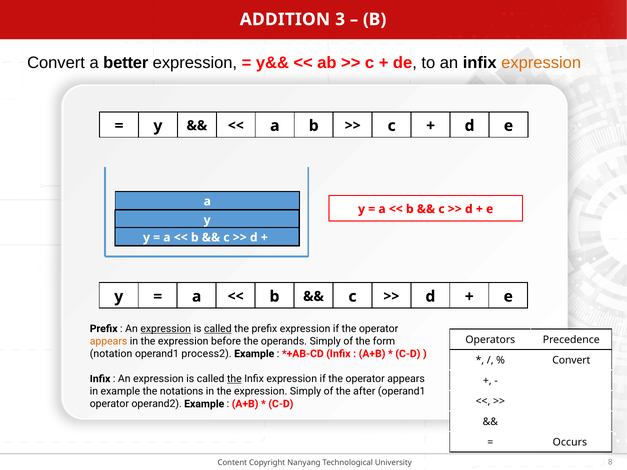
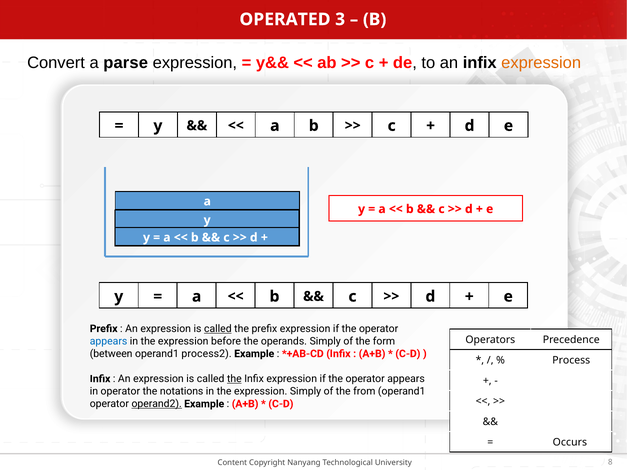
ADDITION: ADDITION -> OPERATED (285, 19)
better: better -> parse (126, 63)
expression underline: present -> none (166, 329)
appears colour: orange -> blue (109, 341)
notation: notation -> between (111, 354)
Convert: Convert -> Process (571, 361)
in example: example -> operator (120, 391)
after: after -> from (364, 391)
operand2 underline: none -> present (157, 404)
